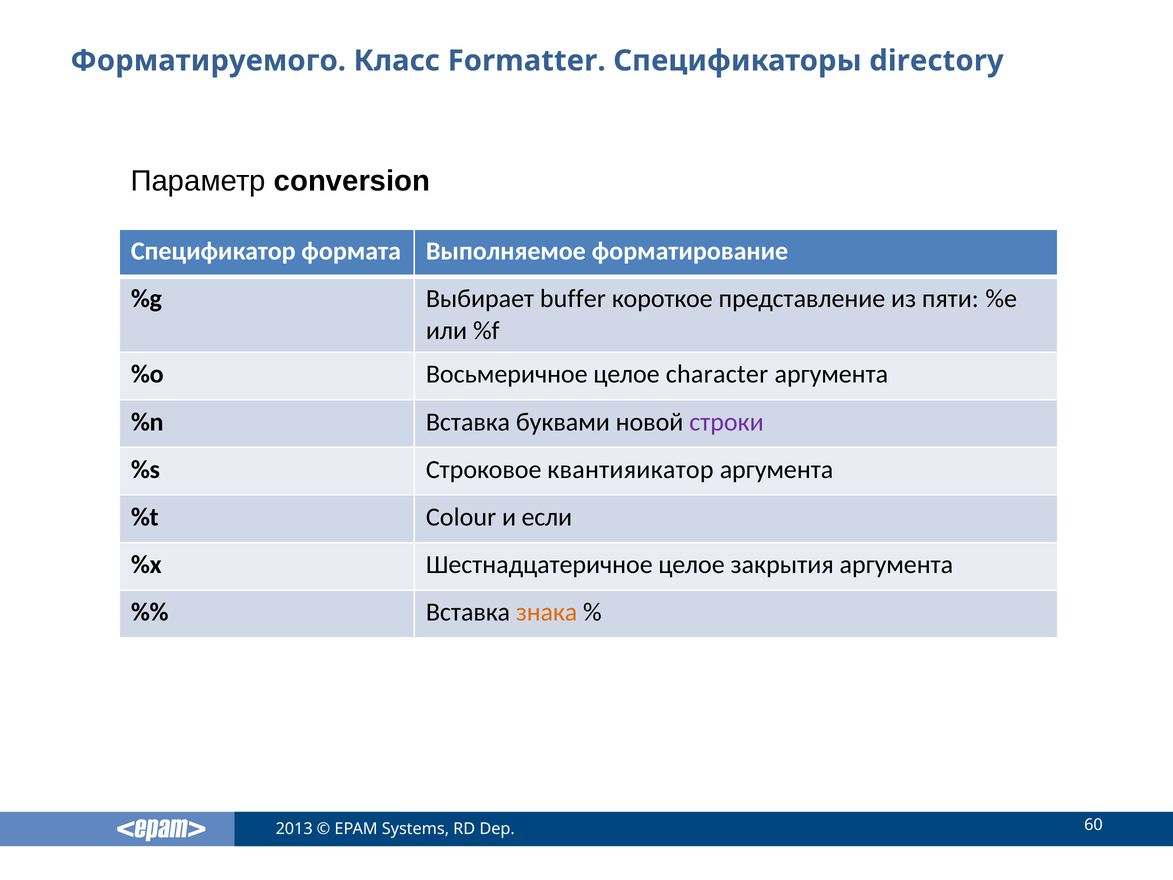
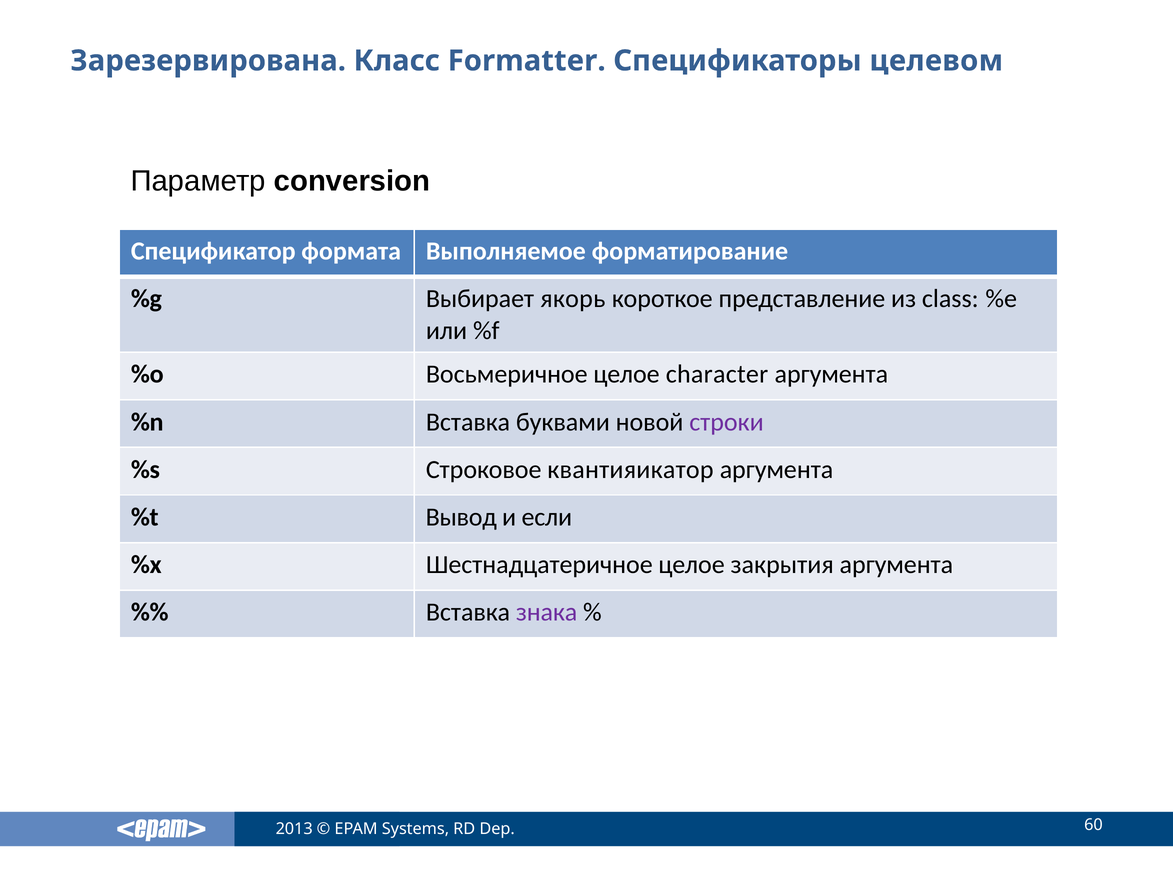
Форматируемого: Форматируемого -> Зарезервирована (208, 61)
directory: directory -> целевом (936, 61)
buffer: buffer -> якорь (573, 299)
пяти: пяти -> class (950, 299)
Colour: Colour -> Вывод (461, 517)
знака colour: orange -> purple (547, 612)
